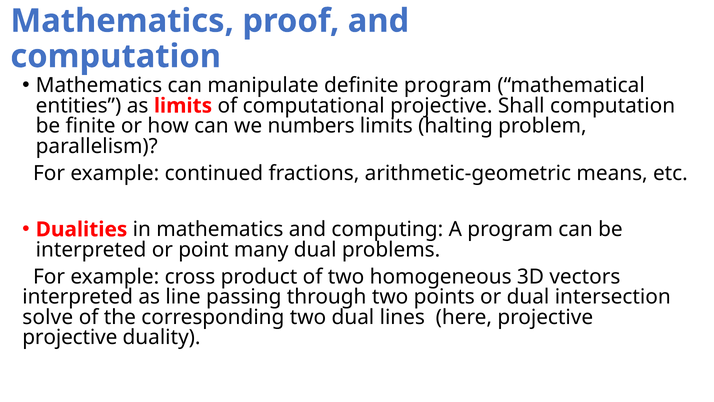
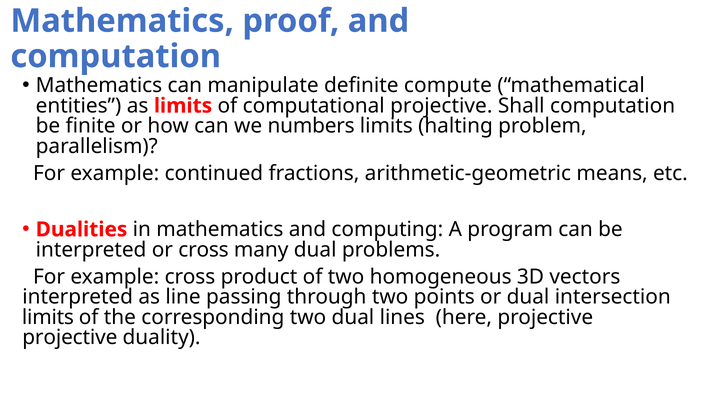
definite program: program -> compute (448, 85)
or point: point -> cross (204, 250)
solve: solve -> limits (48, 317)
